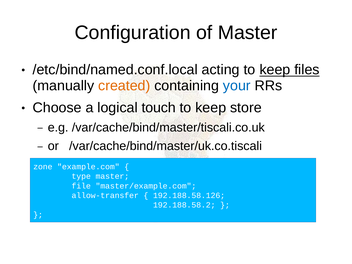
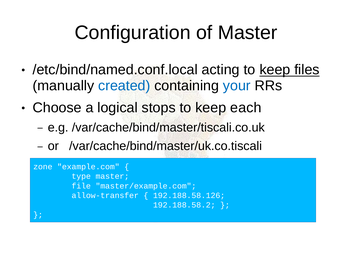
created colour: orange -> blue (124, 86)
touch: touch -> stops (159, 108)
store: store -> each (246, 108)
